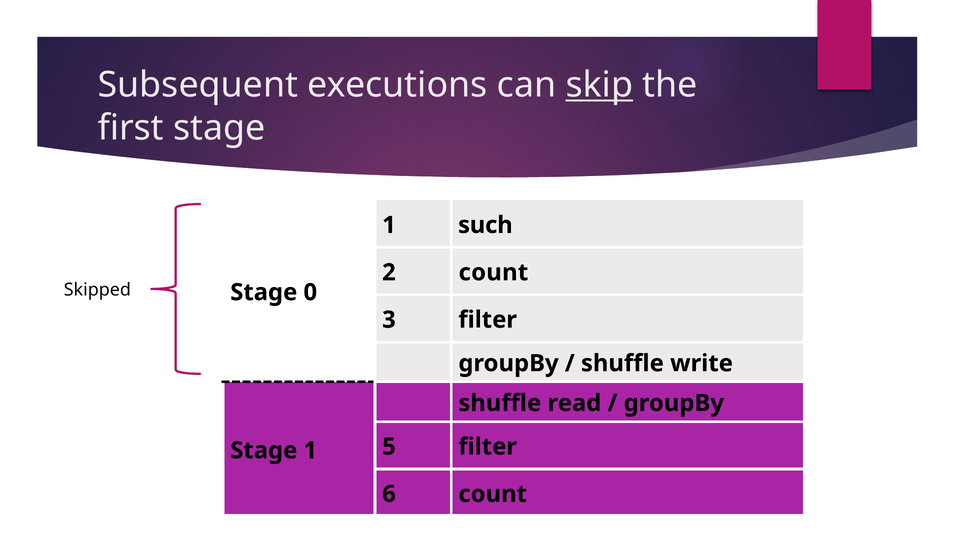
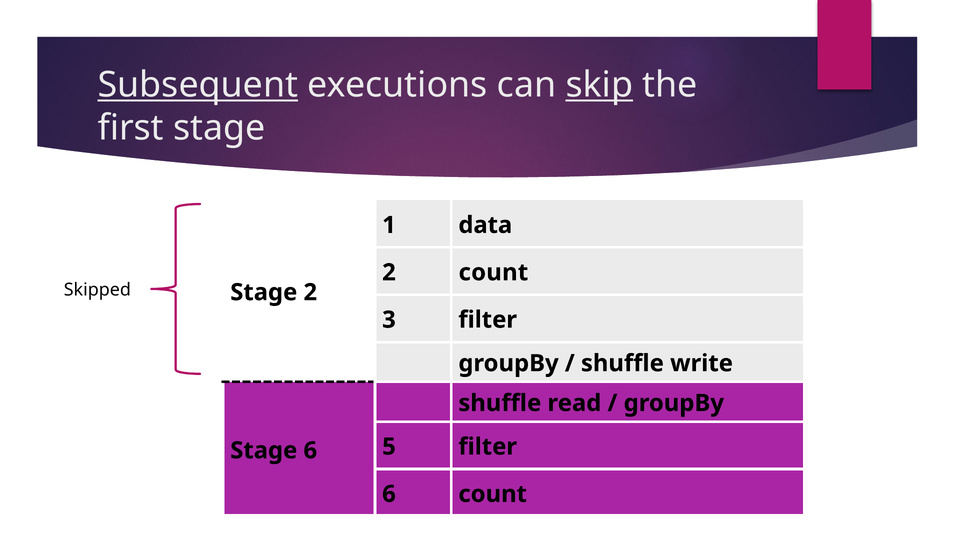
Subsequent underline: none -> present (198, 85)
such: such -> data (485, 225)
Stage 0: 0 -> 2 (310, 292)
Stage 1: 1 -> 6 (310, 451)
